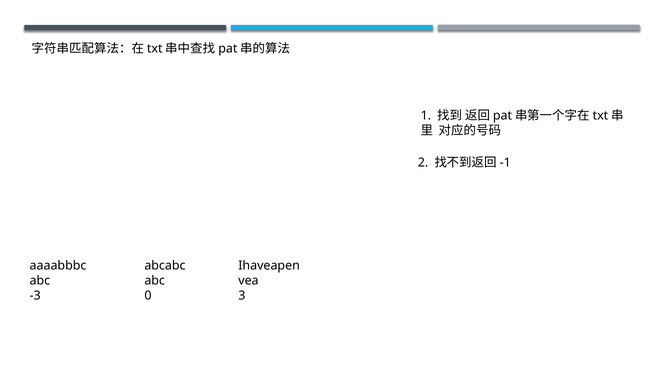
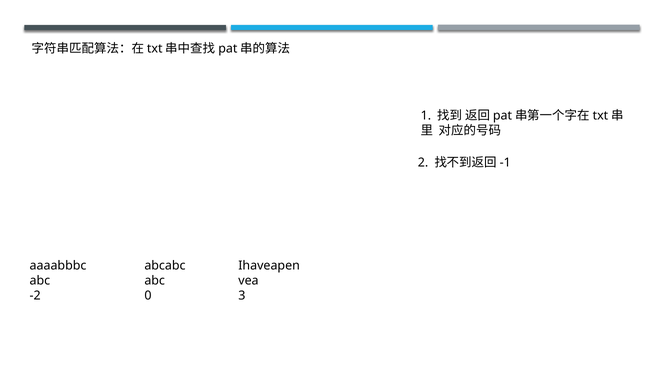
-3: -3 -> -2 (35, 295)
